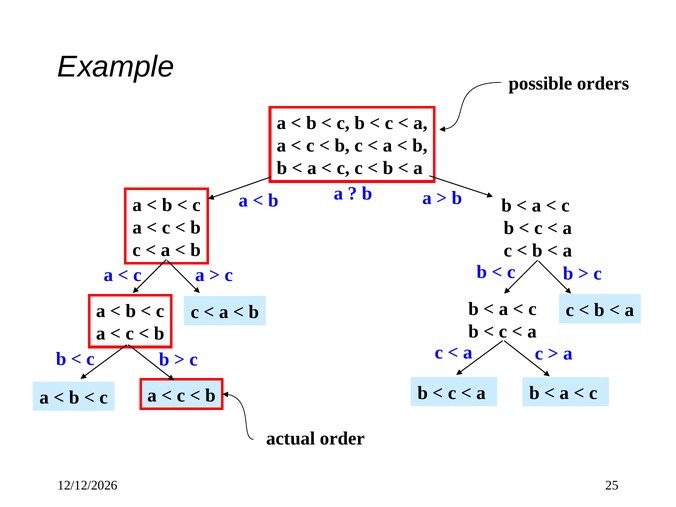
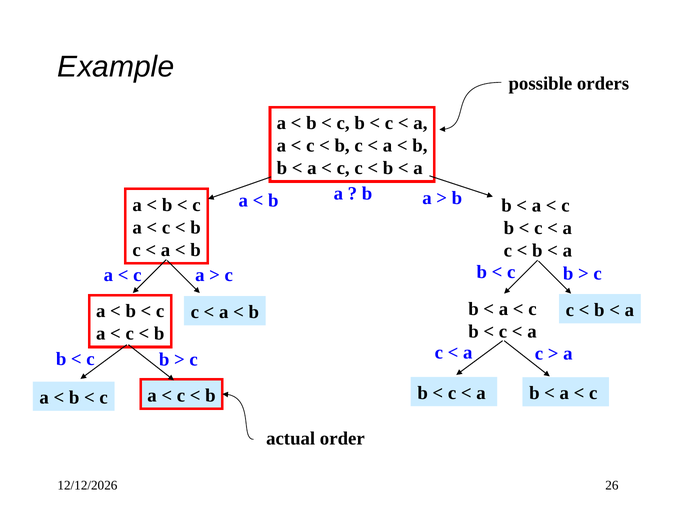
25: 25 -> 26 (612, 485)
